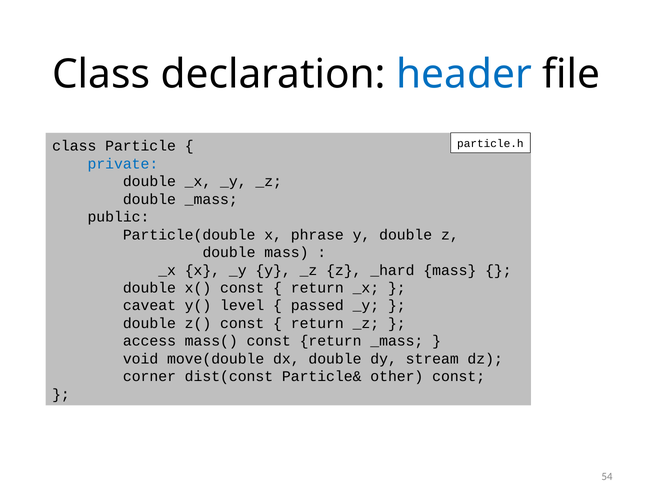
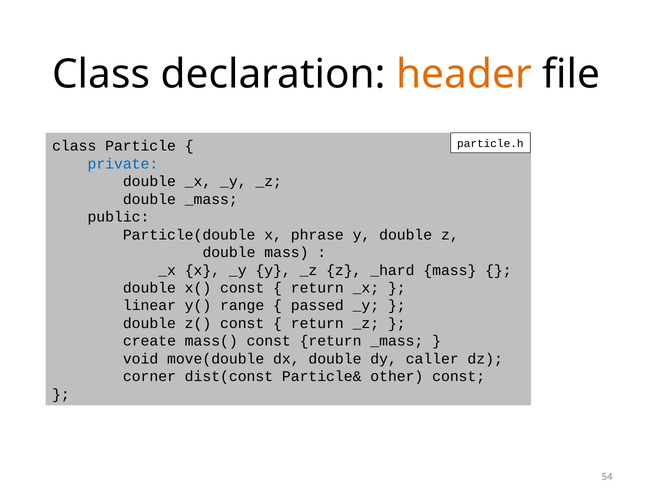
header colour: blue -> orange (464, 74)
caveat: caveat -> linear (149, 305)
level: level -> range (242, 305)
access: access -> create (149, 341)
stream: stream -> caller (432, 359)
